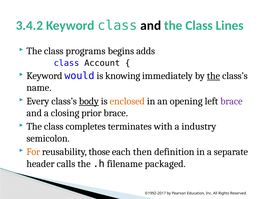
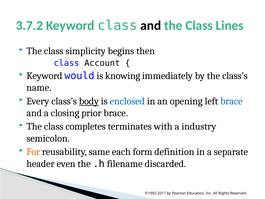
3.4.2: 3.4.2 -> 3.7.2 (29, 25)
programs: programs -> simplicity (86, 51)
adds: adds -> then (146, 51)
the underline: present -> none (213, 76)
enclosed colour: orange -> blue (127, 101)
brace colour: purple -> blue (231, 101)
those: those -> same (99, 152)
then: then -> form (143, 152)
calls: calls -> even (66, 164)
packaged: packaged -> discarded (165, 164)
